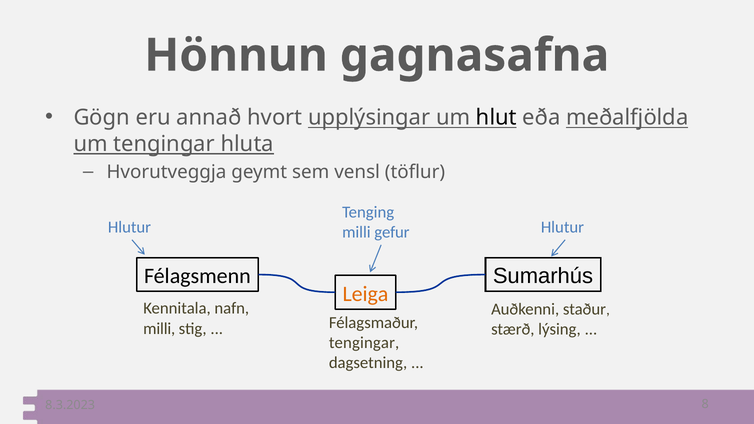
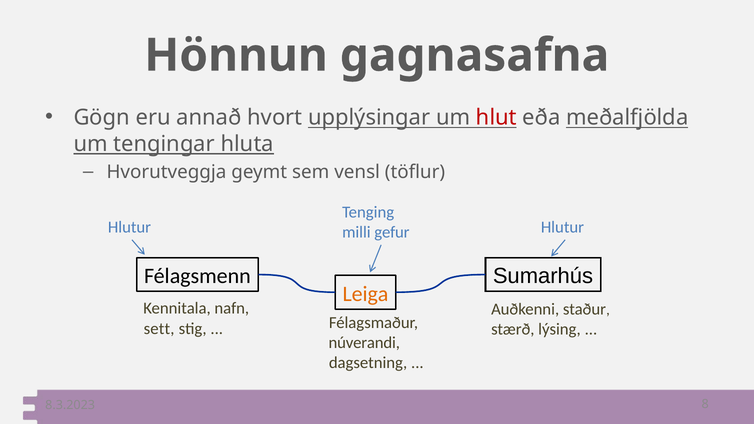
hlut colour: black -> red (496, 117)
milli: milli -> sett (159, 329)
tengingar: tengingar -> núverandi (364, 343)
